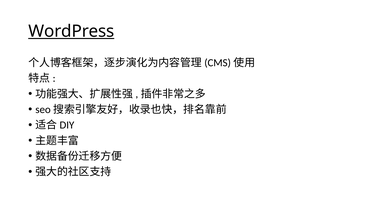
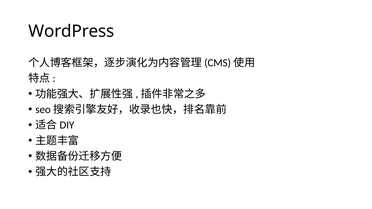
WordPress underline: present -> none (71, 31)
